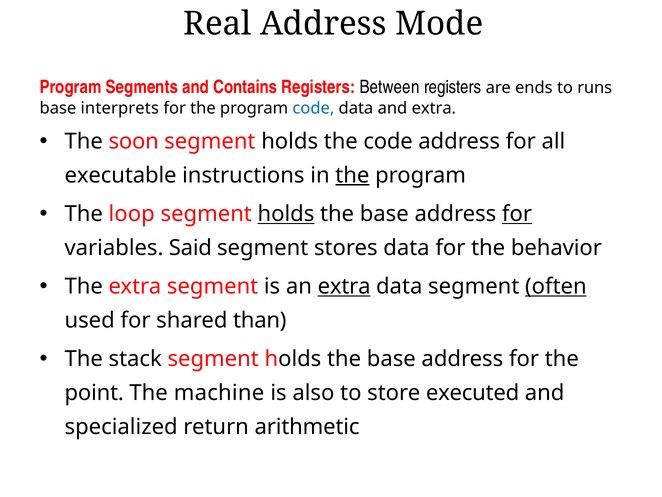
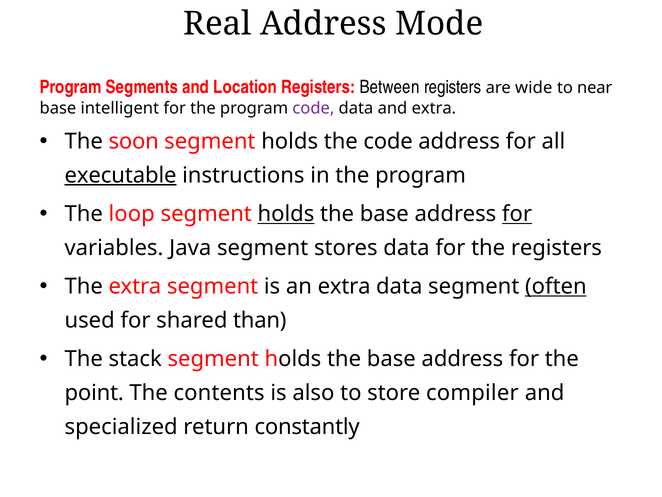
Contains: Contains -> Location (245, 87)
ends: ends -> wide (534, 88)
runs: runs -> near (595, 88)
interprets: interprets -> intelligent (120, 108)
code colour: blue -> purple (313, 108)
executable underline: none -> present (121, 175)
the underline: present -> none (352, 175)
Said: Said -> Java (190, 248)
the behavior: behavior -> registers (556, 248)
extra underline: present -> none (344, 286)
machine: machine -> contents (219, 393)
executed: executed -> compiler (472, 393)
arithmetic: arithmetic -> constantly (307, 426)
